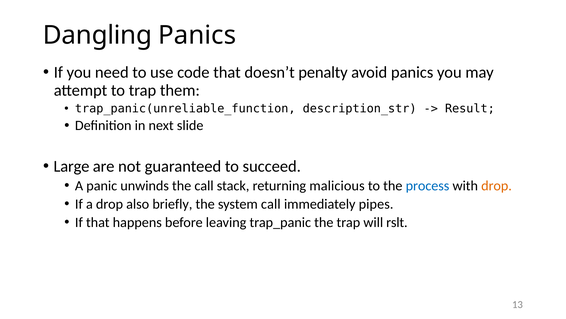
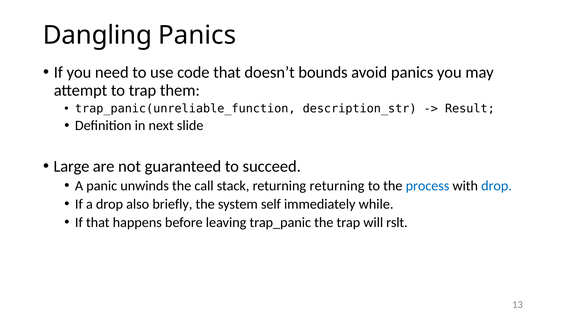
penalty: penalty -> bounds (323, 72)
returning malicious: malicious -> returning (337, 186)
drop colour: orange -> blue (497, 186)
system call: call -> self (271, 204)
pipes: pipes -> while (376, 204)
